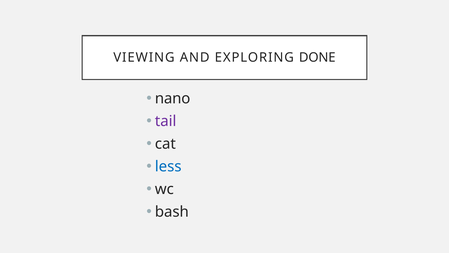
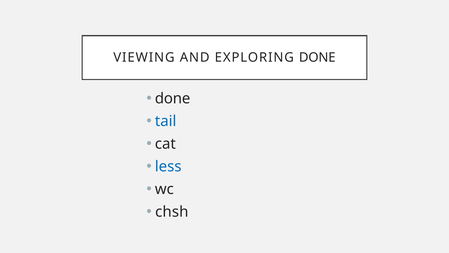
nano: nano -> done (173, 98)
tail colour: purple -> blue (166, 121)
bash: bash -> chsh (172, 212)
